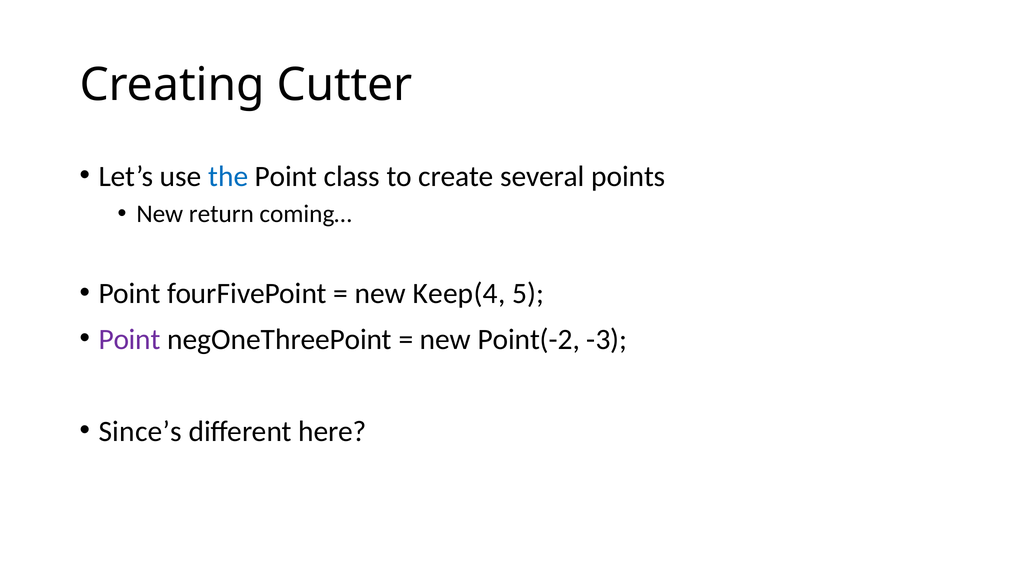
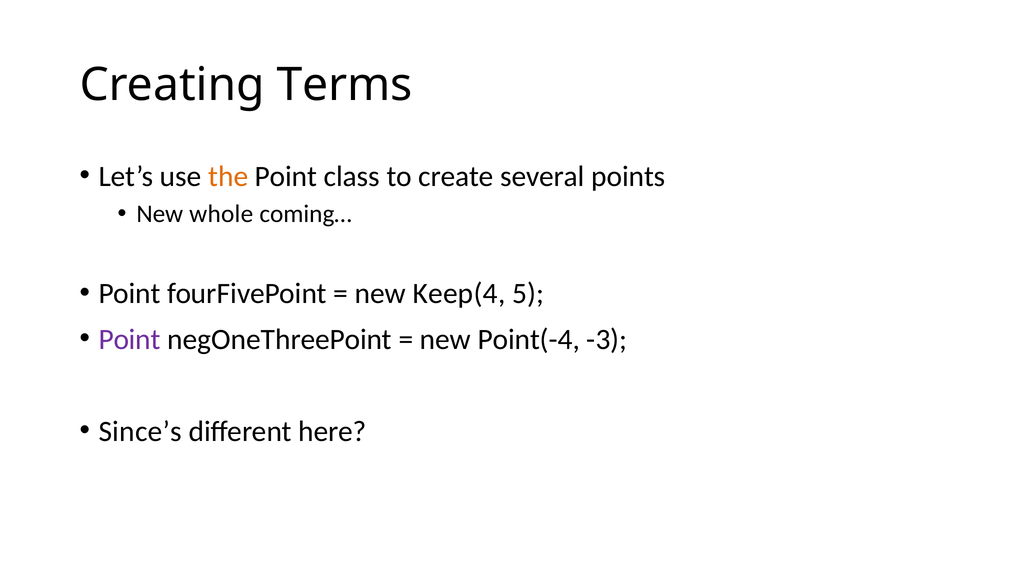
Cutter: Cutter -> Terms (345, 85)
the colour: blue -> orange (228, 176)
return: return -> whole (221, 214)
Point(-2: Point(-2 -> Point(-4 (529, 339)
